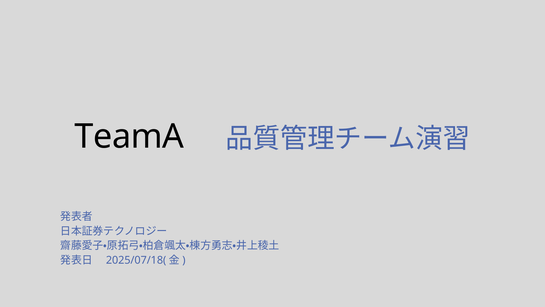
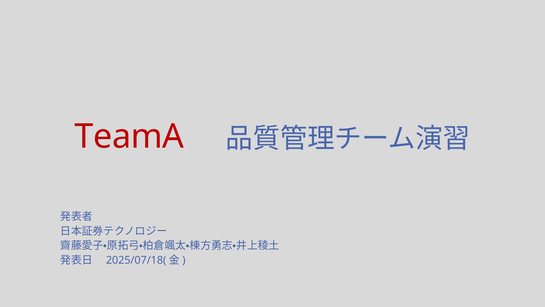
TeamA colour: black -> red (129, 136)
